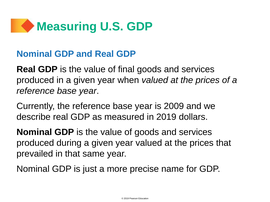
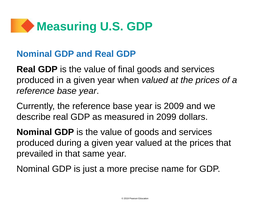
in 2019: 2019 -> 2099 (166, 117)
